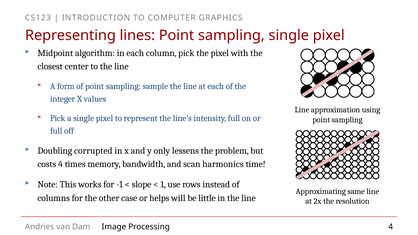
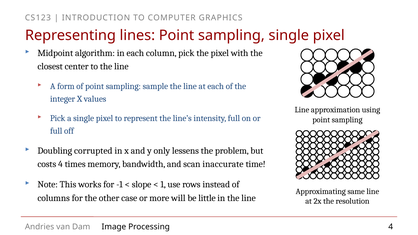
harmonics: harmonics -> inaccurate (223, 164)
helps: helps -> more (159, 198)
